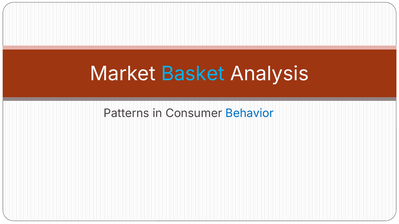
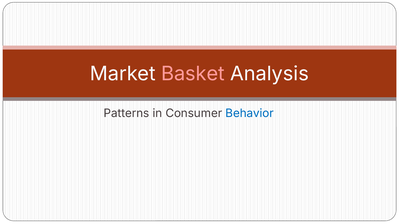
Basket colour: light blue -> pink (193, 74)
